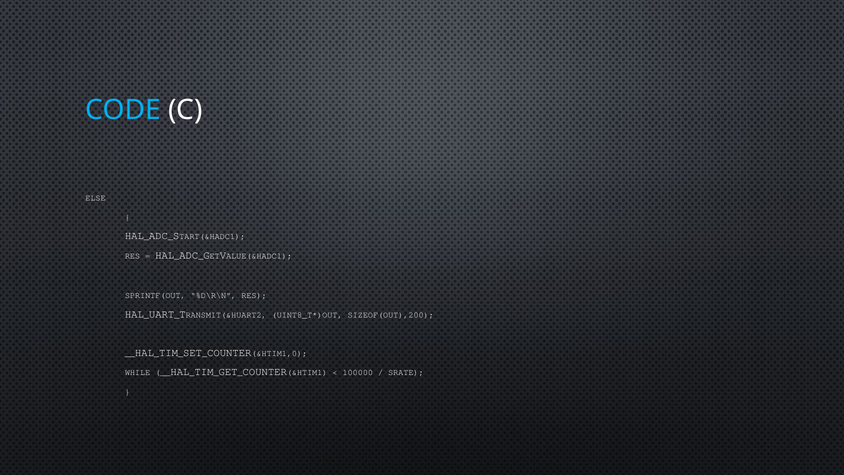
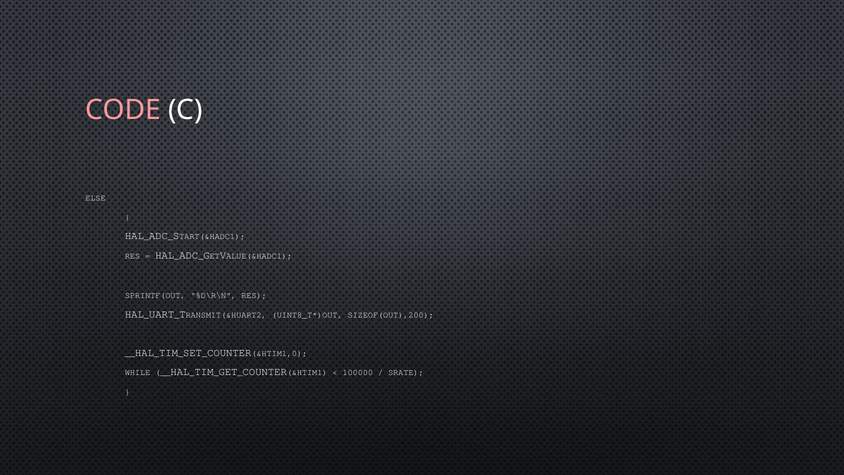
CODE colour: light blue -> pink (123, 110)
